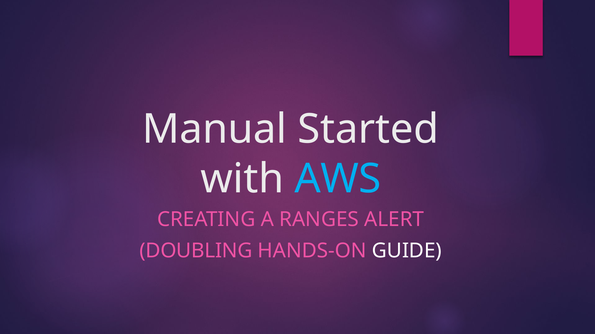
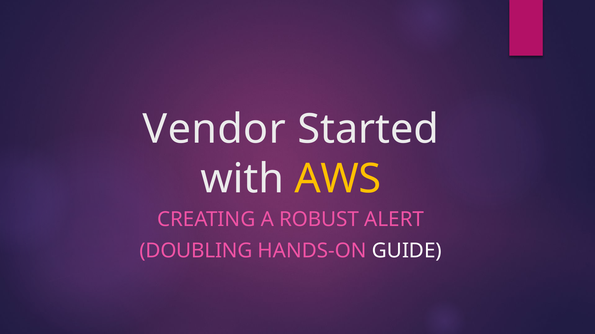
Manual: Manual -> Vendor (214, 130)
AWS colour: light blue -> yellow (338, 179)
RANGES: RANGES -> ROBUST (319, 220)
